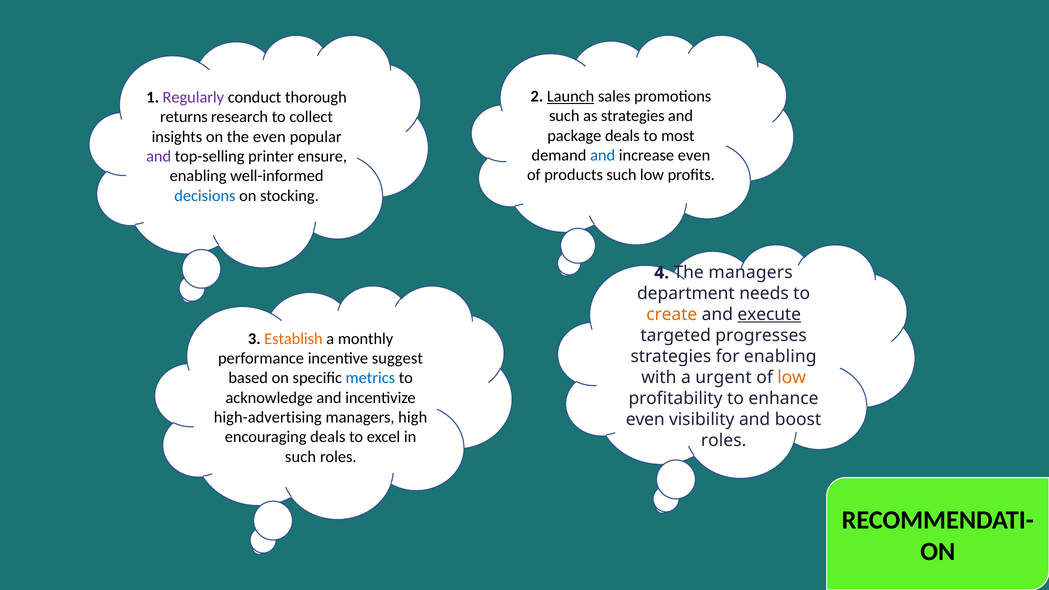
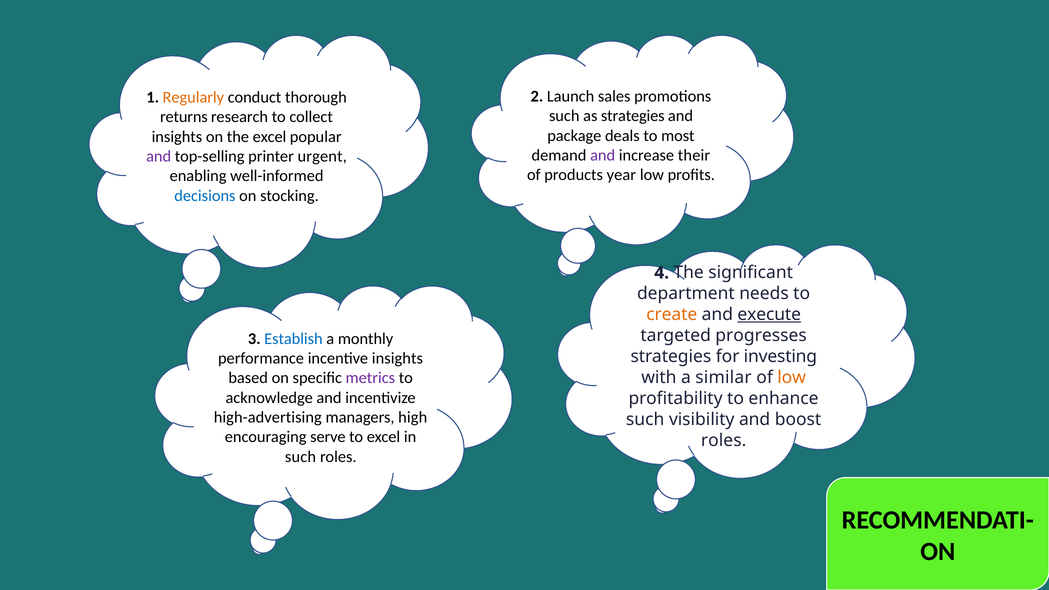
Launch underline: present -> none (571, 96)
Regularly colour: purple -> orange (193, 97)
the even: even -> excel (270, 137)
and colour: blue -> purple (603, 155)
increase even: even -> their (694, 155)
ensure: ensure -> urgent (322, 156)
products such: such -> year (621, 175)
The managers: managers -> significant (751, 273)
Establish colour: orange -> blue (293, 339)
incentive suggest: suggest -> insights (397, 358)
for enabling: enabling -> investing (780, 357)
metrics colour: blue -> purple (370, 378)
urgent: urgent -> similar (723, 378)
even: even -> such (645, 420)
encouraging deals: deals -> serve (328, 437)
